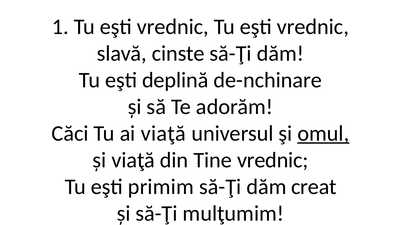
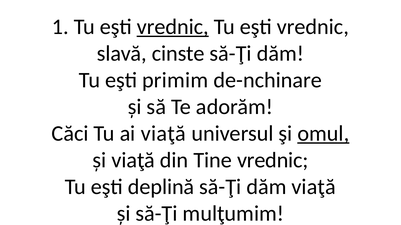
vrednic underline: none -> present (173, 27)
deplină: deplină -> primim (175, 80)
primim: primim -> deplină (161, 187)
dăm creat: creat -> viaţă (314, 187)
